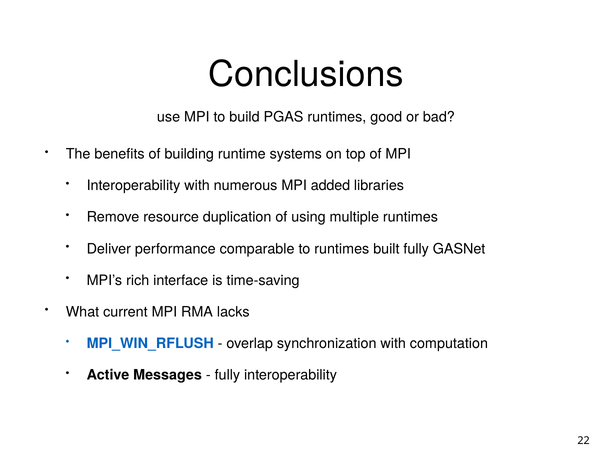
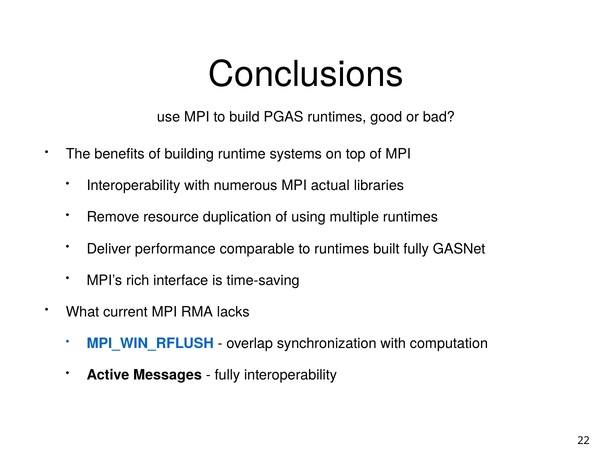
added: added -> actual (330, 186)
